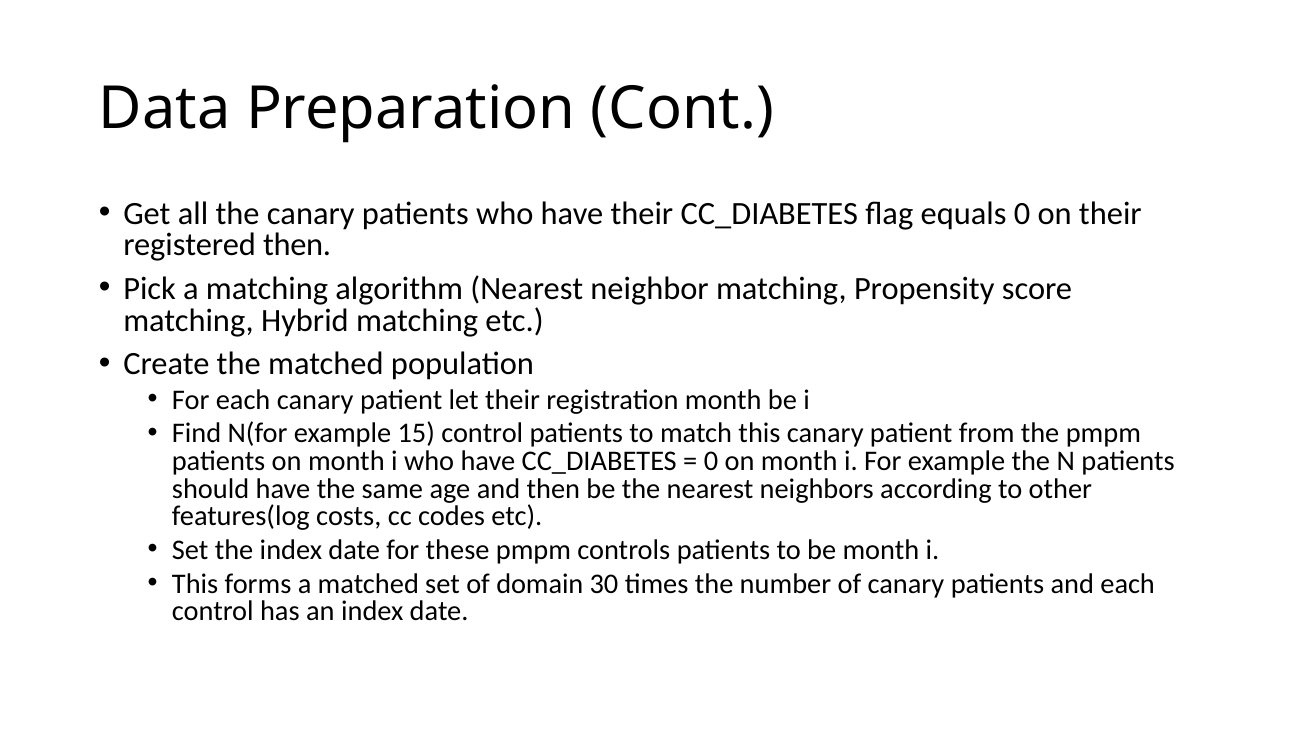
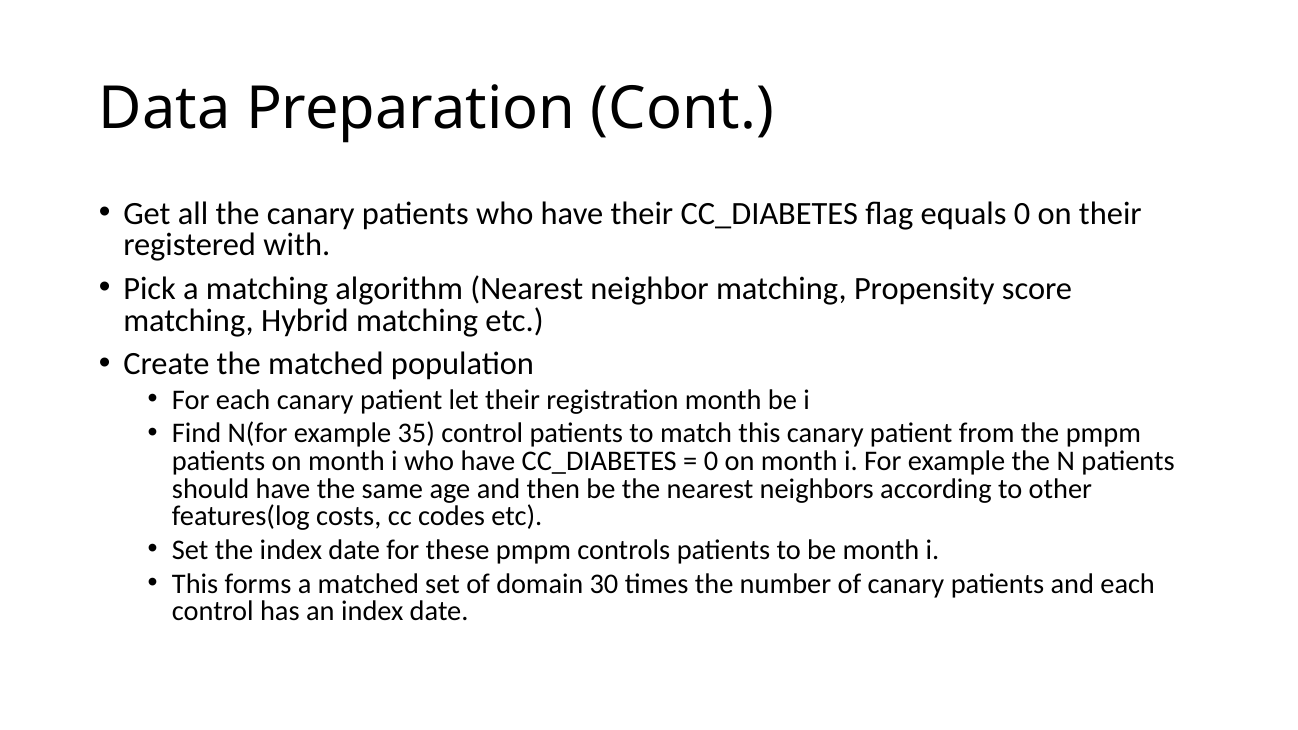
registered then: then -> with (297, 245)
15: 15 -> 35 (416, 434)
